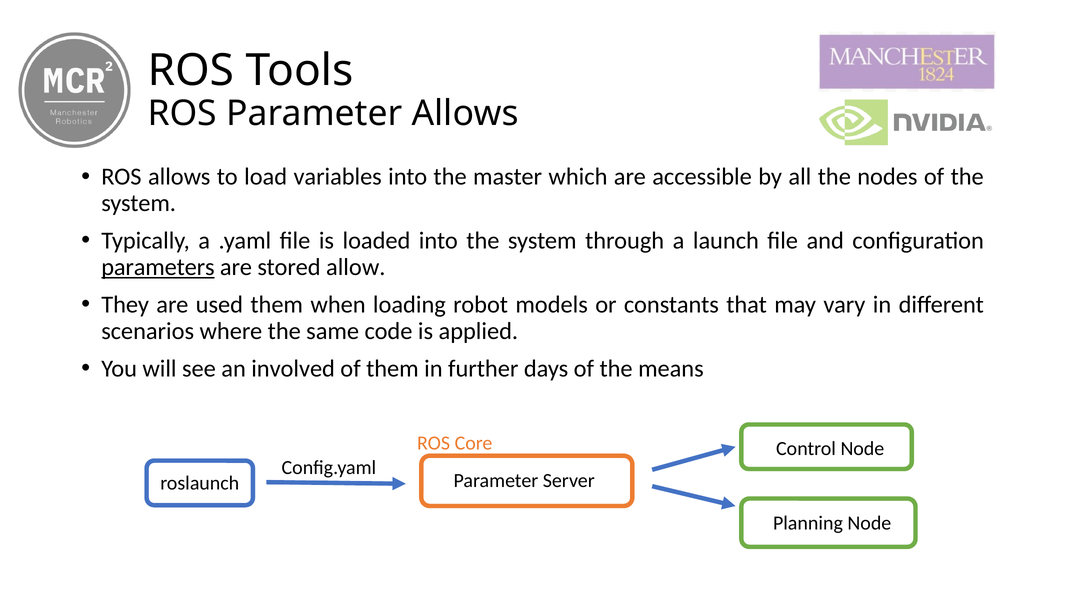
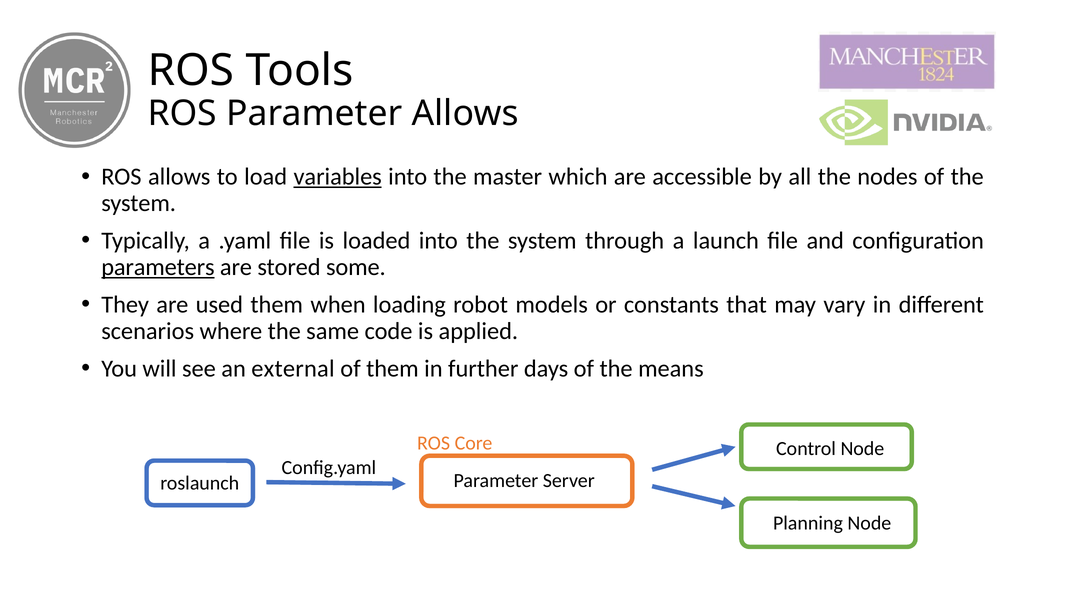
variables underline: none -> present (338, 177)
allow: allow -> some (356, 267)
involved: involved -> external (293, 368)
